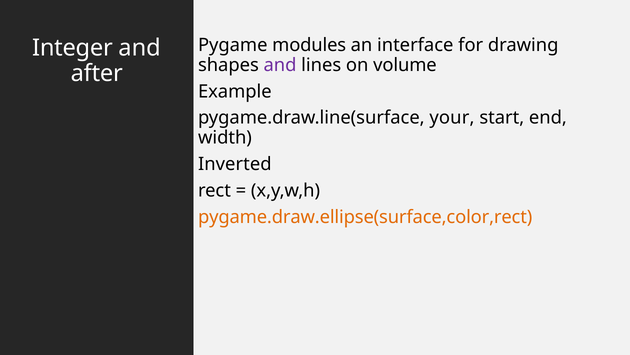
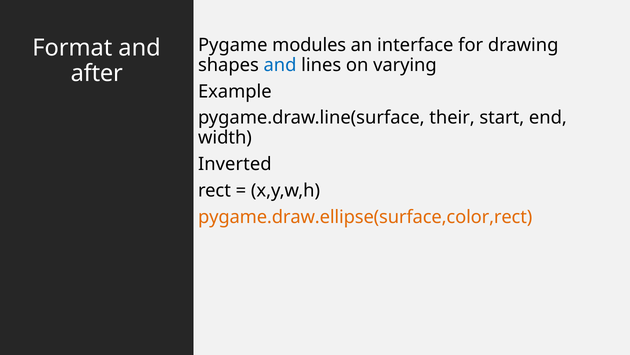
Integer: Integer -> Format (72, 48)
and colour: purple -> blue (280, 65)
volume: volume -> varying (405, 65)
your: your -> their (452, 118)
